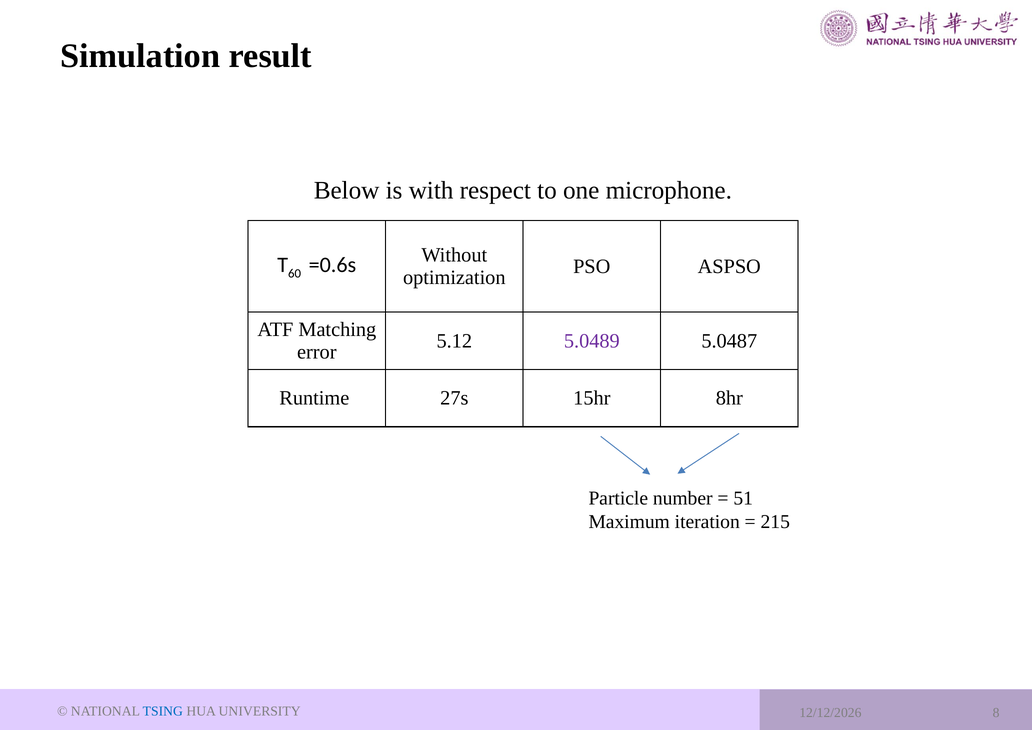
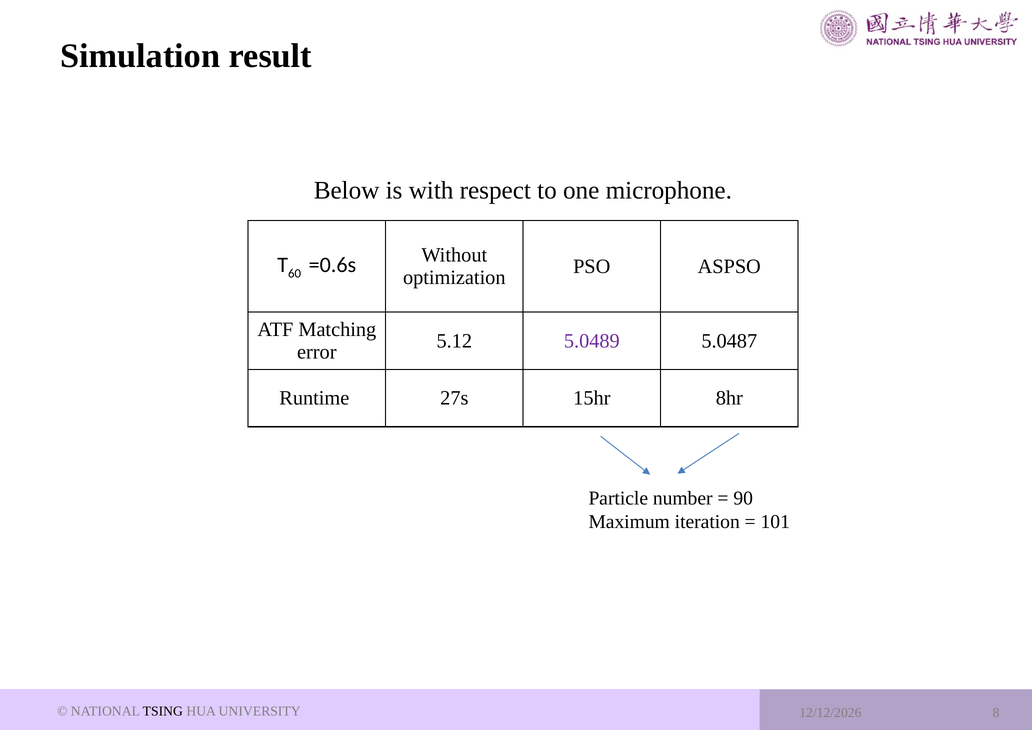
51: 51 -> 90 (743, 498)
215: 215 -> 101 (775, 522)
TSING colour: blue -> black (163, 711)
